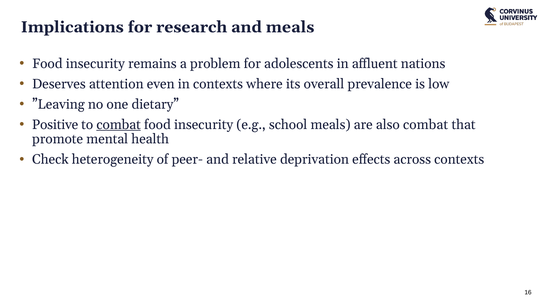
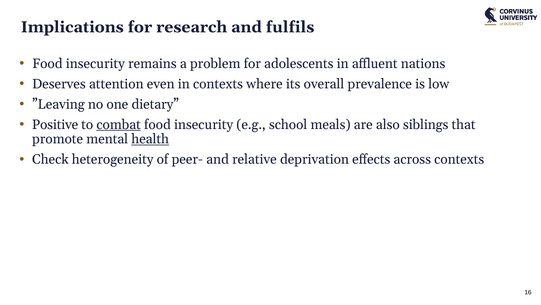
and meals: meals -> fulfils (290, 27)
also combat: combat -> siblings (426, 124)
health underline: none -> present (150, 139)
